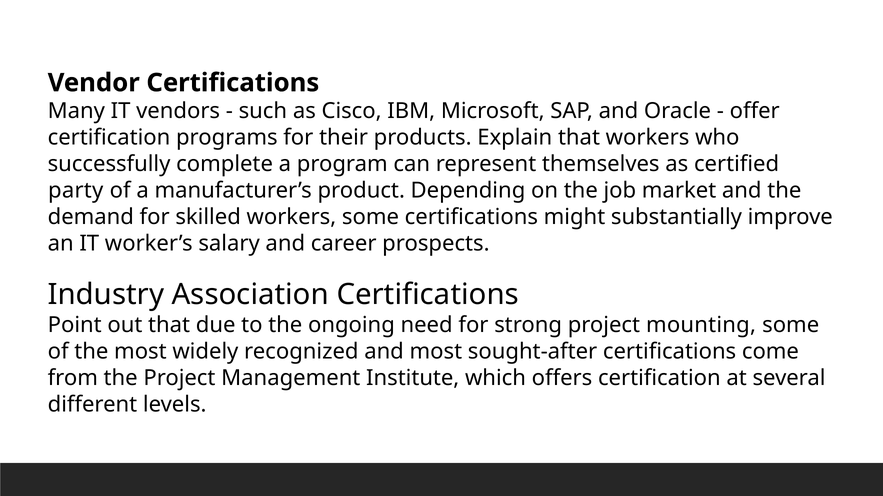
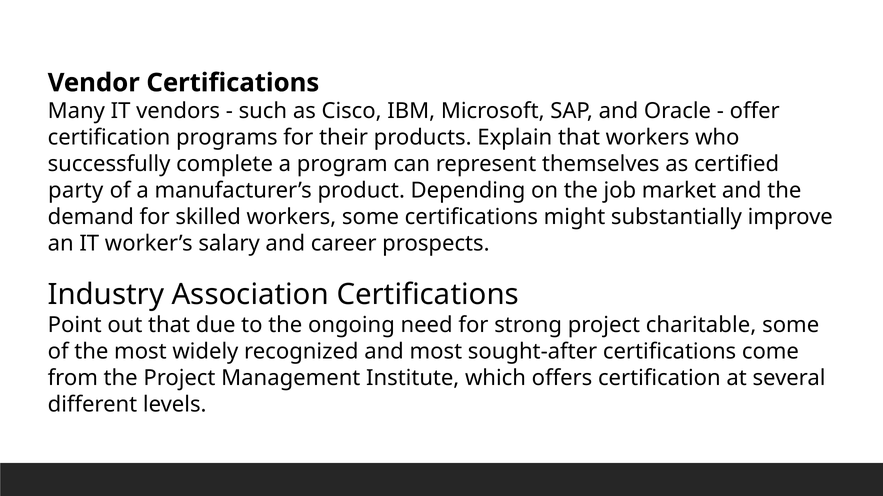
mounting: mounting -> charitable (701, 325)
